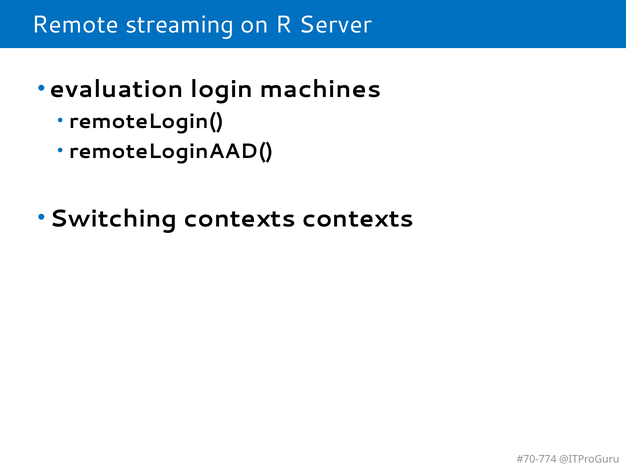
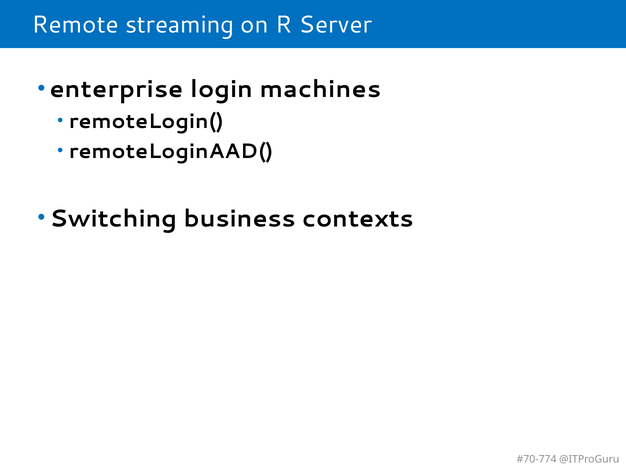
evaluation: evaluation -> enterprise (116, 89)
Switching contexts: contexts -> business (240, 219)
